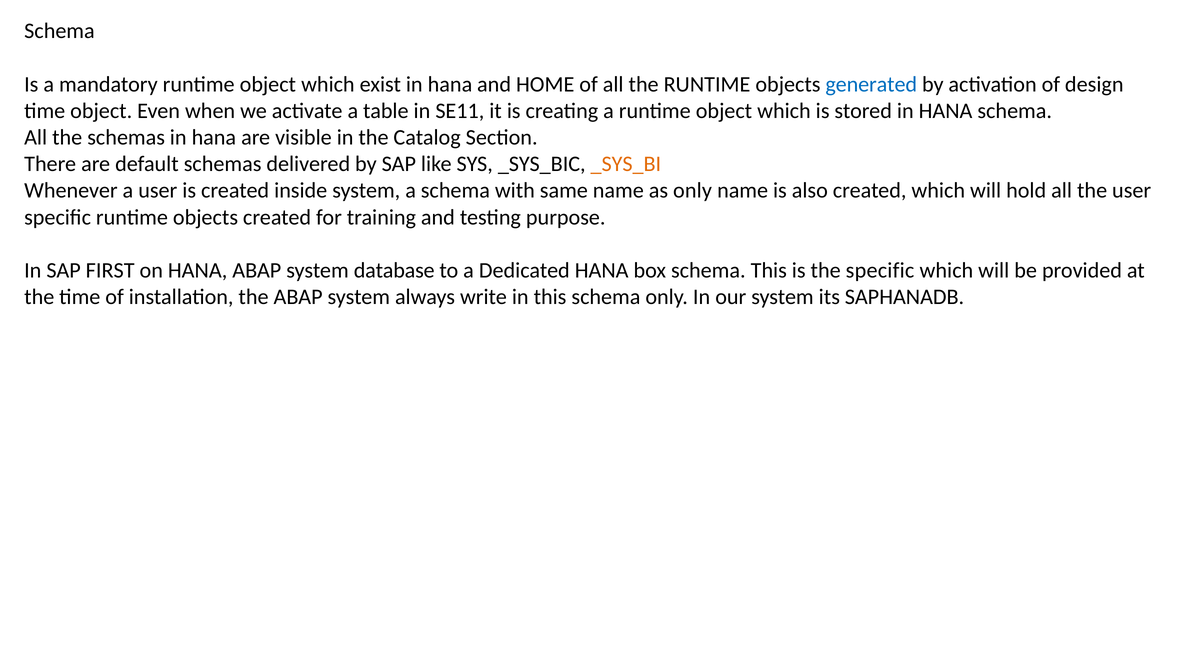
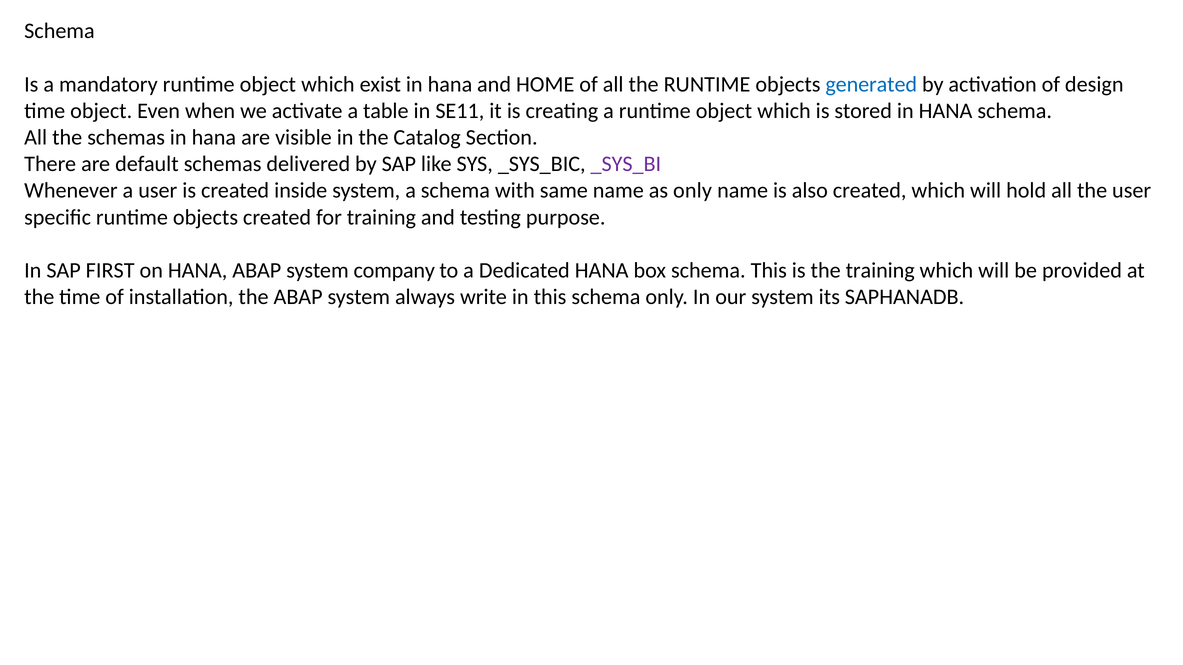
_SYS_BI colour: orange -> purple (626, 164)
database: database -> company (394, 271)
the specific: specific -> training (880, 271)
